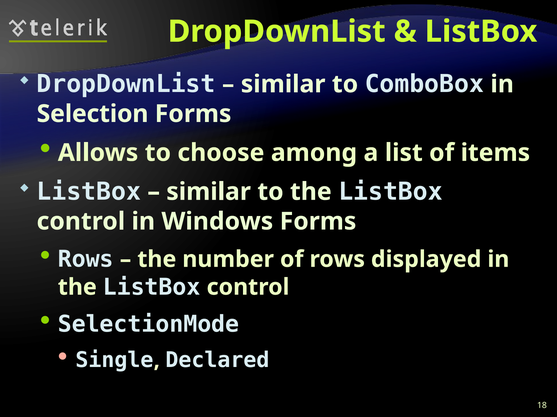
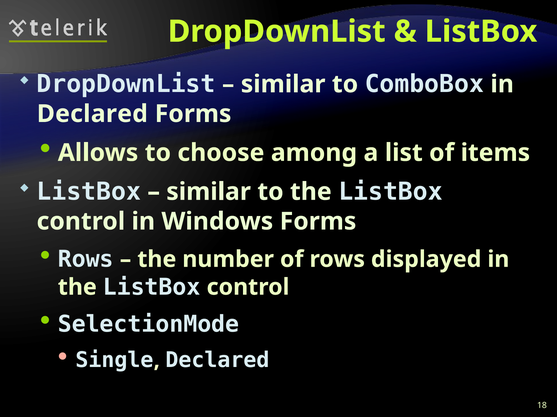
Selection: Selection -> Declared (92, 114)
